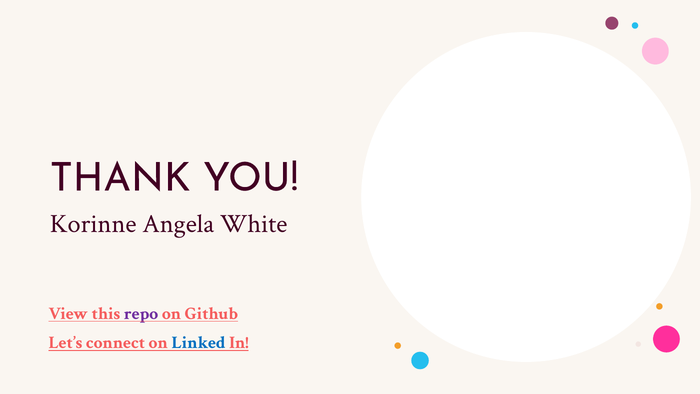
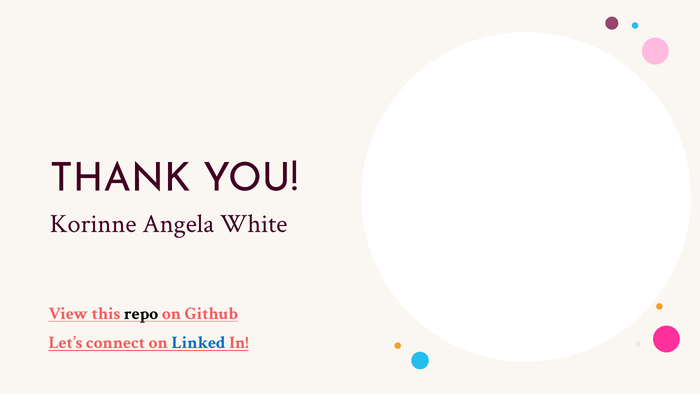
repo colour: purple -> black (141, 313)
